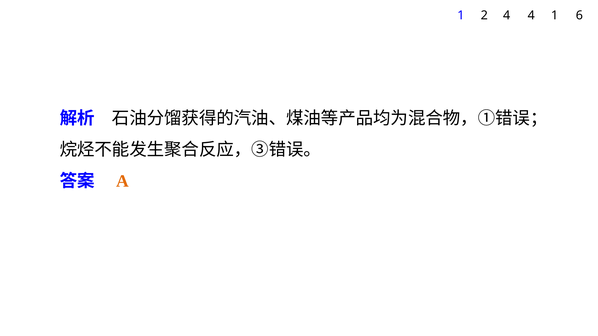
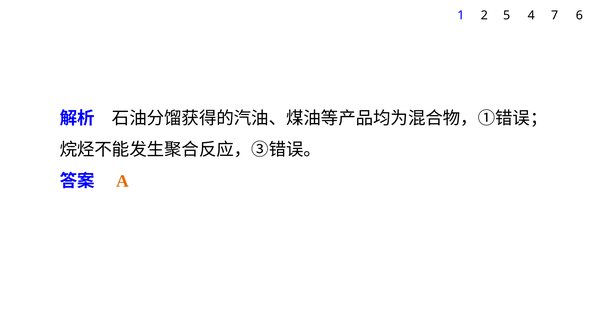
2 4: 4 -> 5 (507, 16)
4 1: 1 -> 7 (555, 16)
